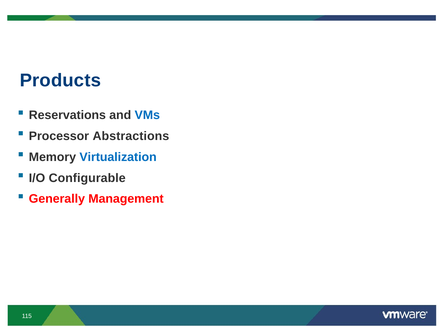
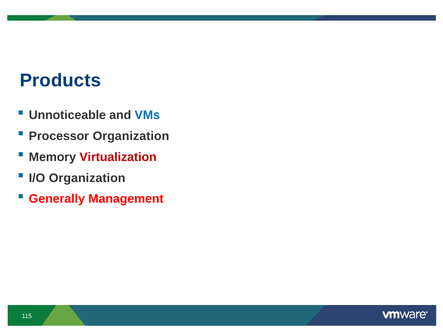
Reservations: Reservations -> Unnoticeable (67, 115)
Processor Abstractions: Abstractions -> Organization (131, 136)
Virtualization colour: blue -> red (118, 157)
I/O Configurable: Configurable -> Organization (87, 178)
